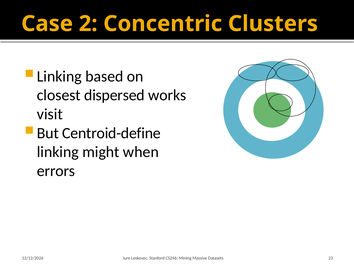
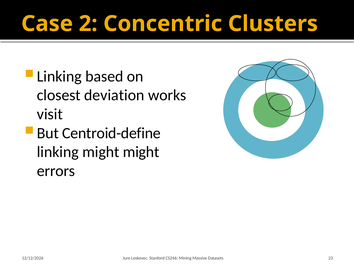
dispersed: dispersed -> deviation (114, 95)
might when: when -> might (141, 152)
